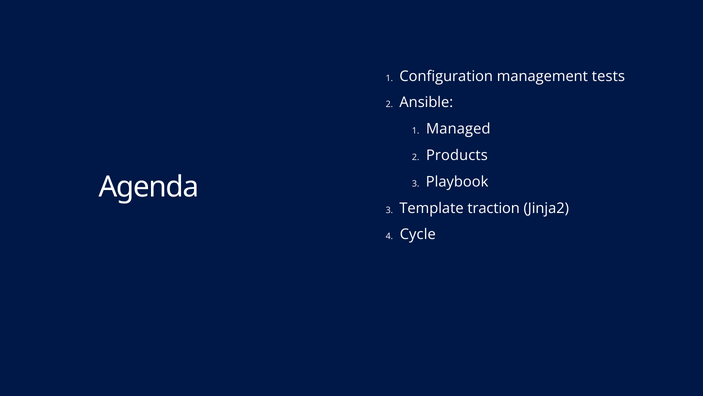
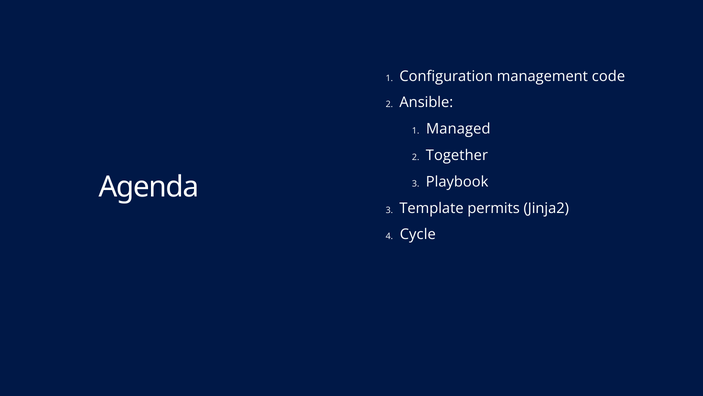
tests: tests -> code (608, 76)
Products: Products -> Together (457, 155)
traction: traction -> permits (494, 208)
